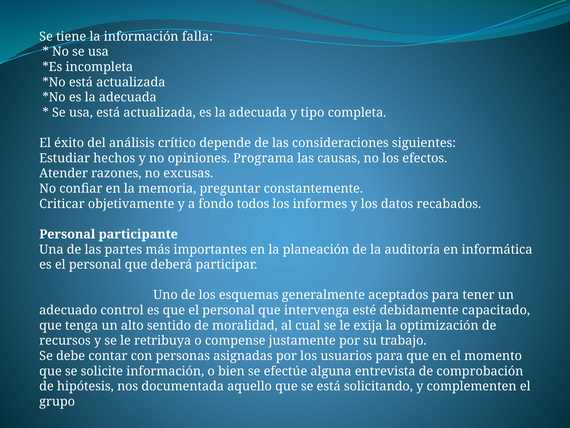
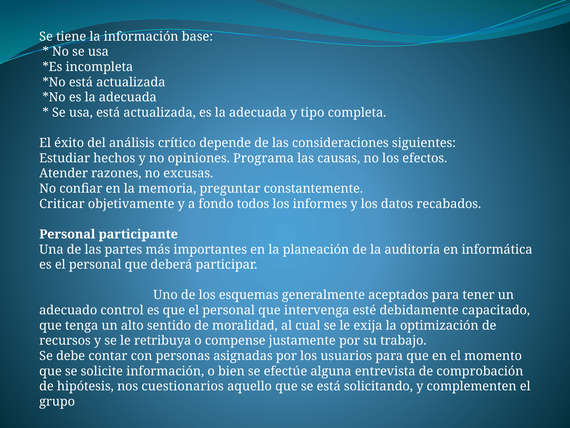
falla: falla -> base (197, 37)
documentada: documentada -> cuestionarios (183, 386)
